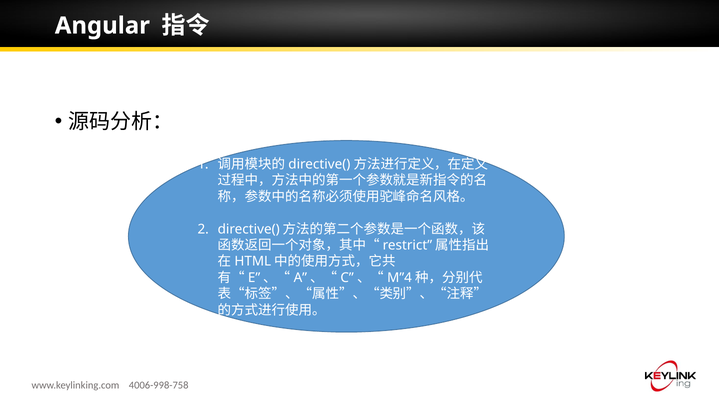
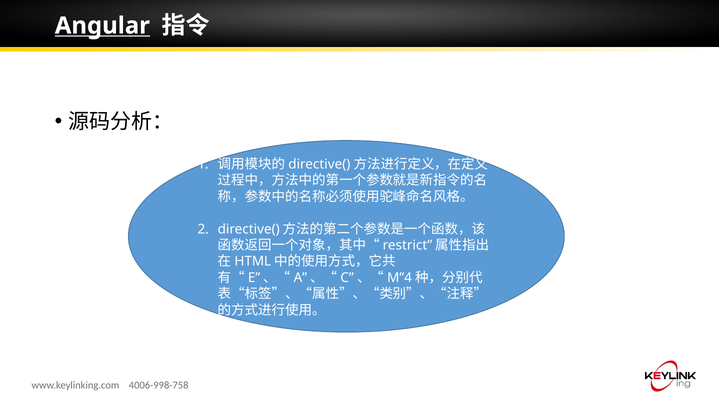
Angular underline: none -> present (102, 26)
